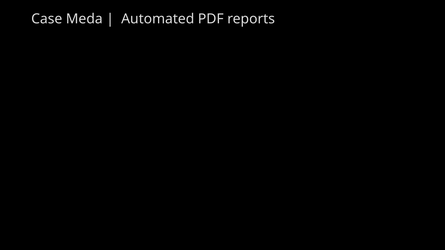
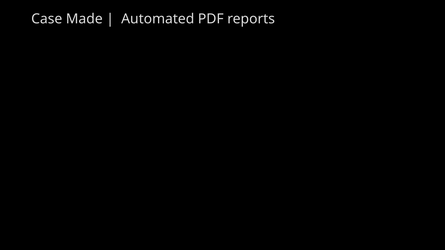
Meda: Meda -> Made (84, 19)
